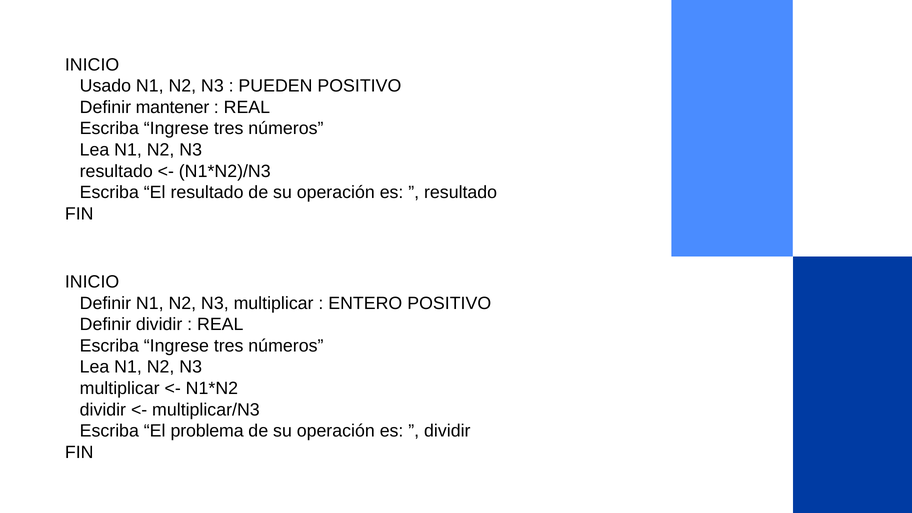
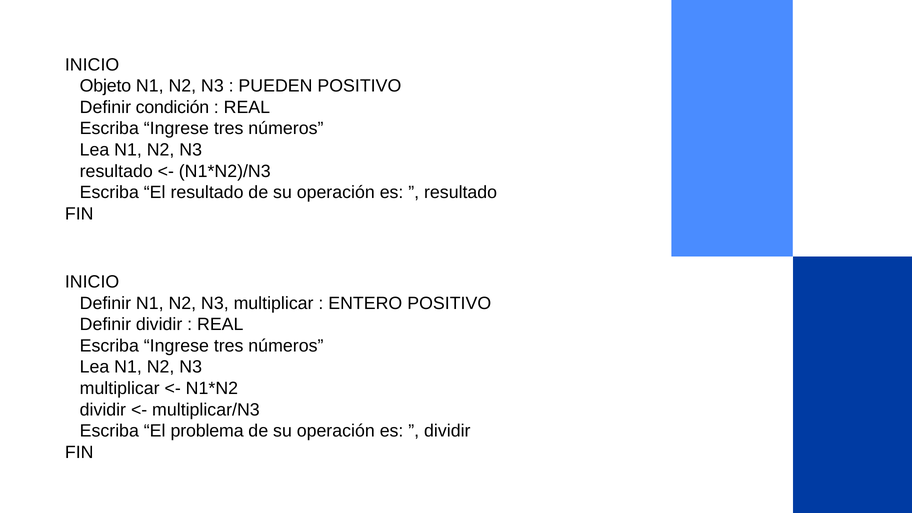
Usado: Usado -> Objeto (105, 86)
mantener: mantener -> condición (172, 107)
